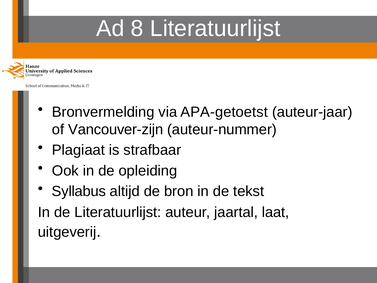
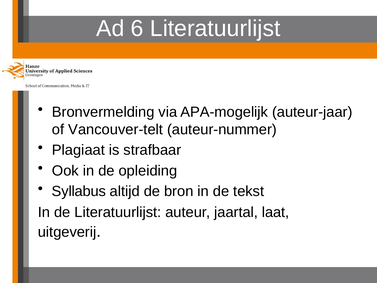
8: 8 -> 6 (137, 29)
APA-getoetst: APA-getoetst -> APA-mogelijk (224, 112)
Vancouver-zijn: Vancouver-zijn -> Vancouver-telt (116, 129)
